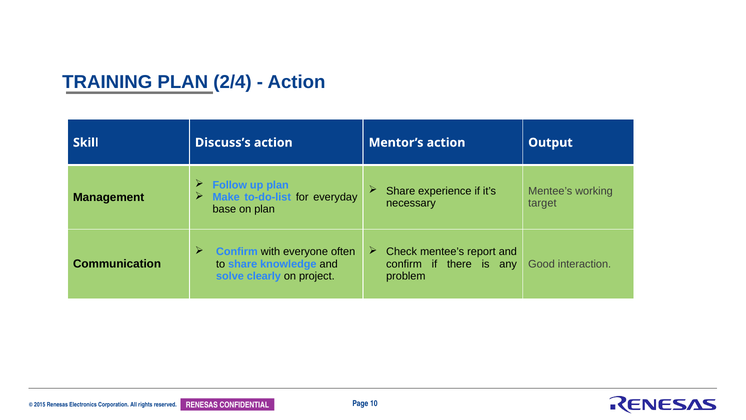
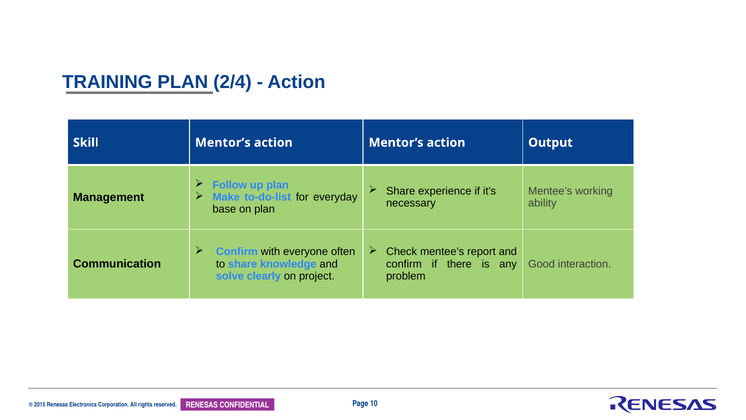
Skill Discuss’s: Discuss’s -> Mentor’s (223, 142)
target: target -> ability (542, 203)
